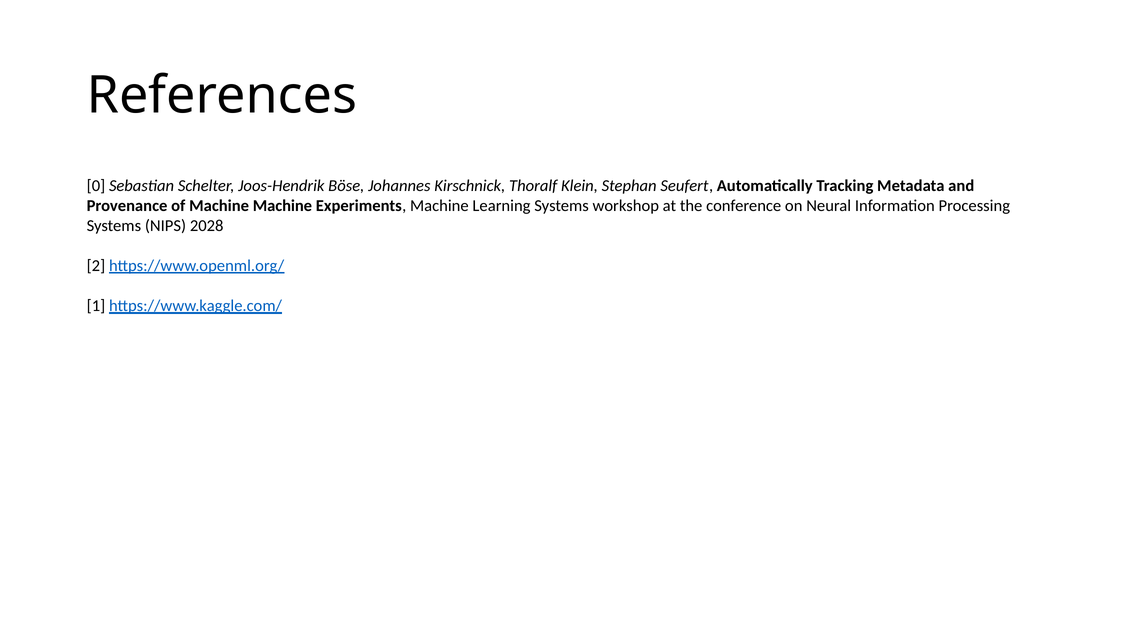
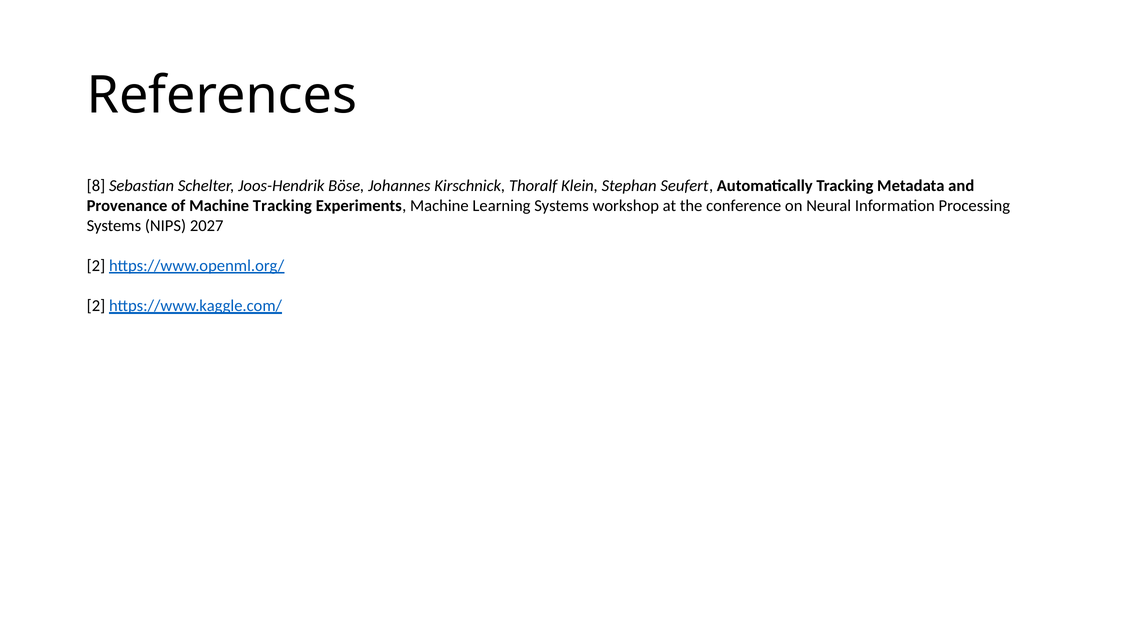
0: 0 -> 8 (96, 186)
Machine Machine: Machine -> Tracking (282, 206)
2028: 2028 -> 2027 (207, 226)
1: 1 -> 2 (96, 306)
